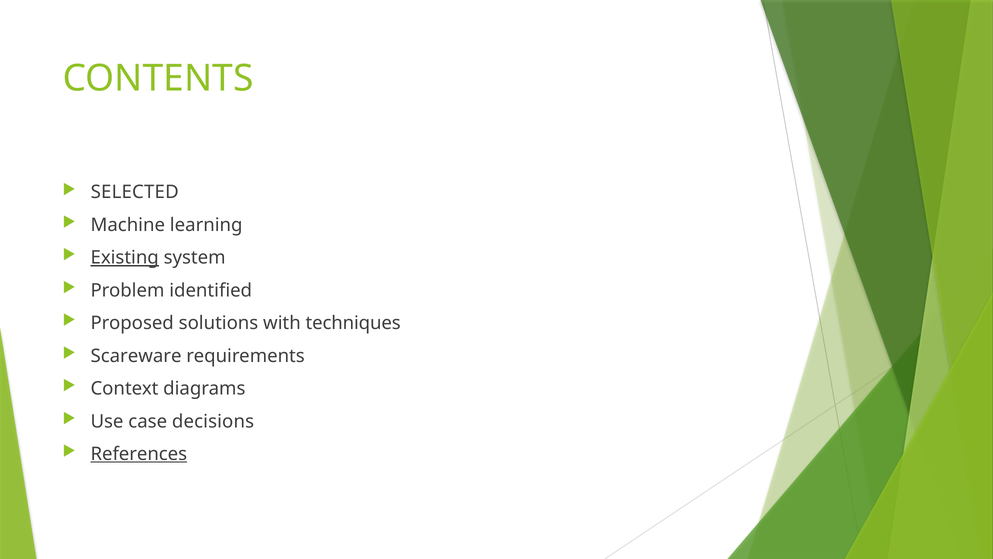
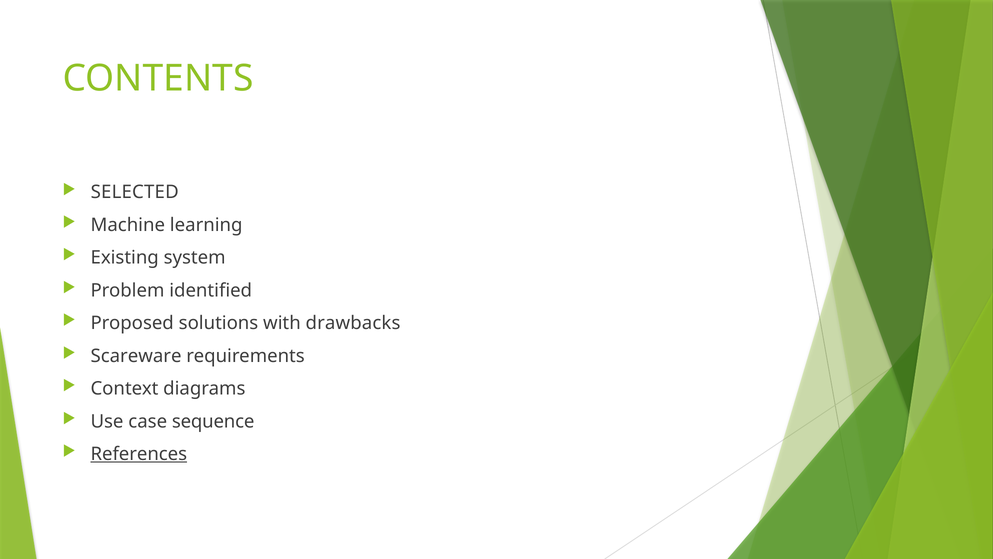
Existing underline: present -> none (125, 258)
techniques: techniques -> drawbacks (353, 323)
decisions: decisions -> sequence (213, 421)
